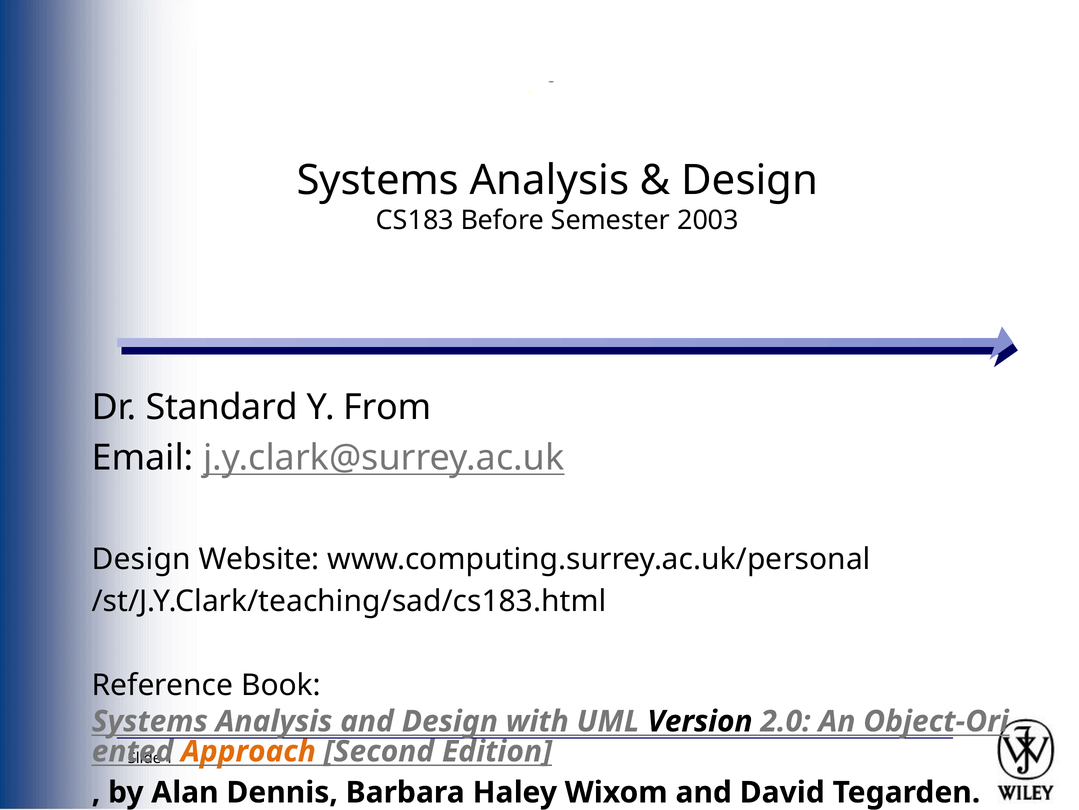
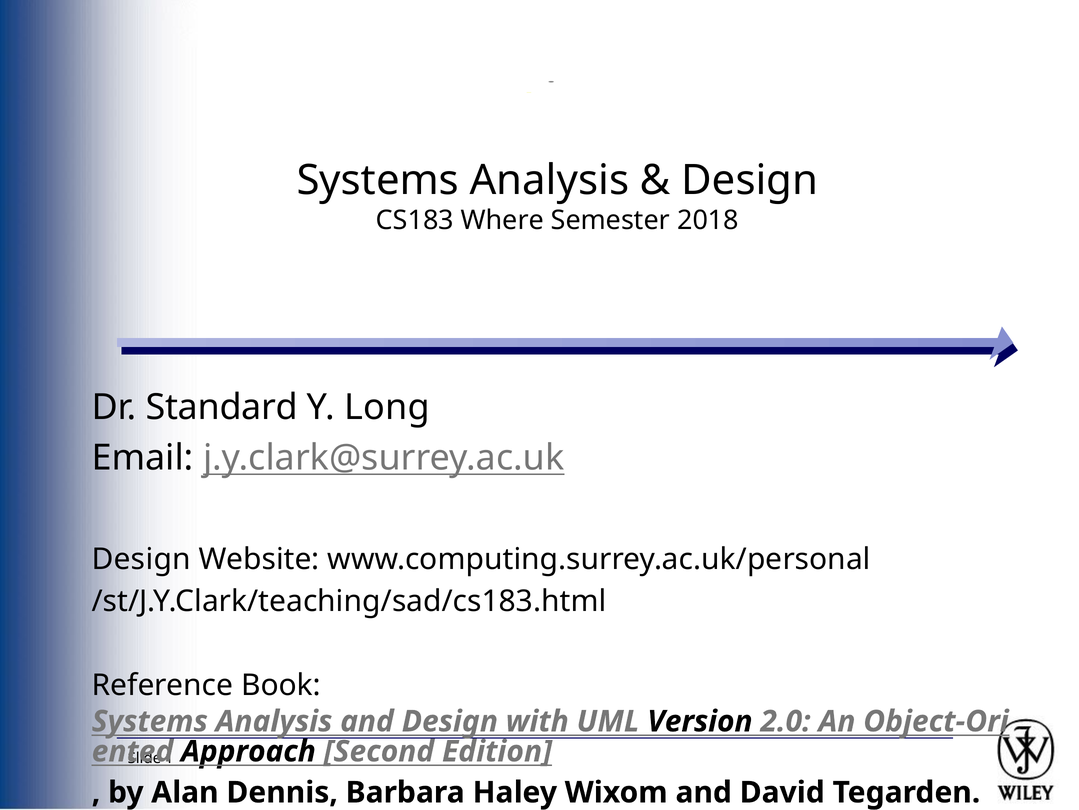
Before: Before -> Where (502, 220)
2003: 2003 -> 2018 (708, 220)
From: From -> Long (387, 407)
Approach colour: orange -> black (248, 751)
